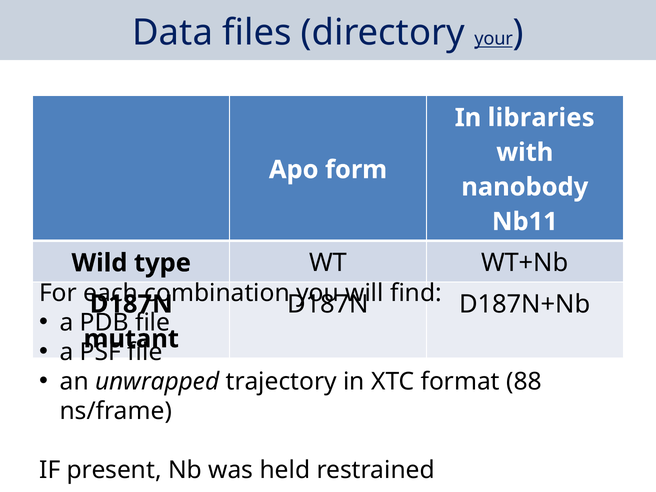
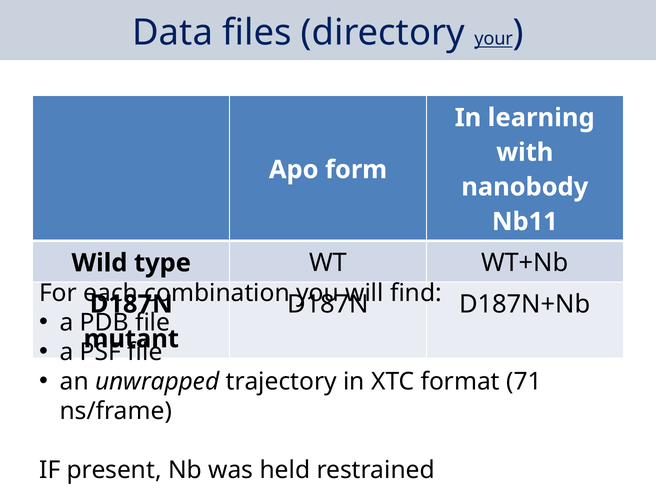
libraries: libraries -> learning (541, 118)
88: 88 -> 71 (524, 382)
